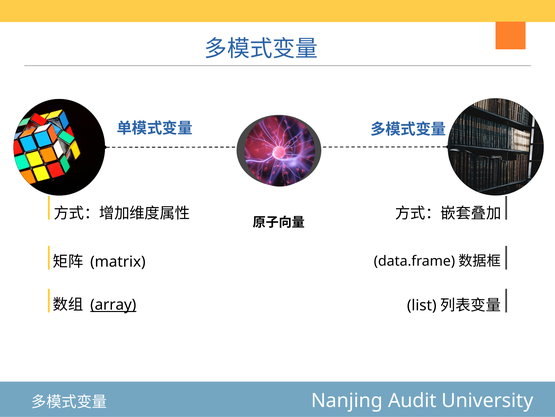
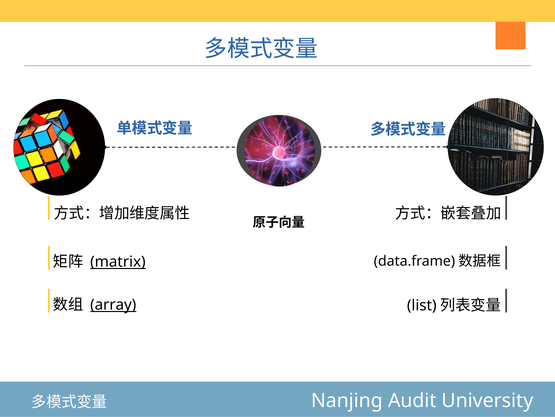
matrix underline: none -> present (118, 261)
